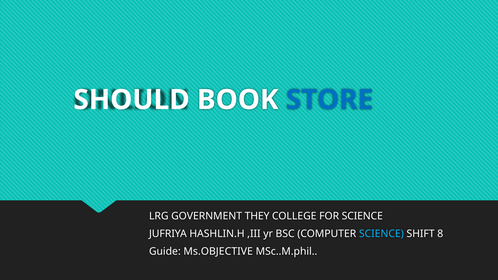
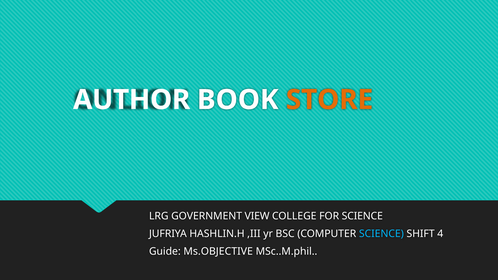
SHOULD: SHOULD -> AUTHOR (132, 100)
STORE colour: blue -> orange (329, 100)
THEY: THEY -> VIEW (257, 216)
8: 8 -> 4 (440, 234)
